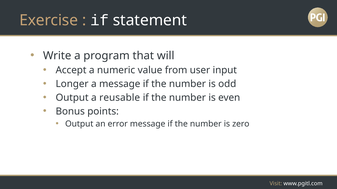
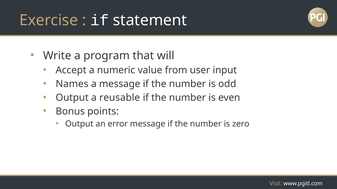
Longer: Longer -> Names (72, 84)
